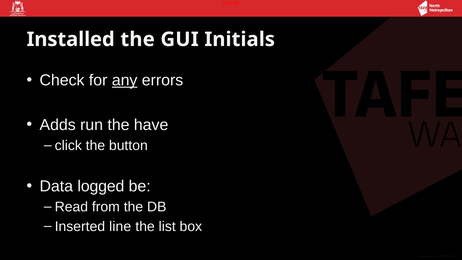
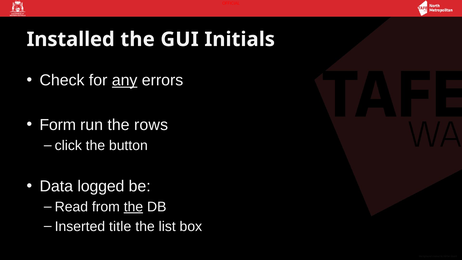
Adds: Adds -> Form (58, 125)
have: have -> rows (151, 125)
the underline: none -> present (133, 207)
line: line -> title (120, 226)
